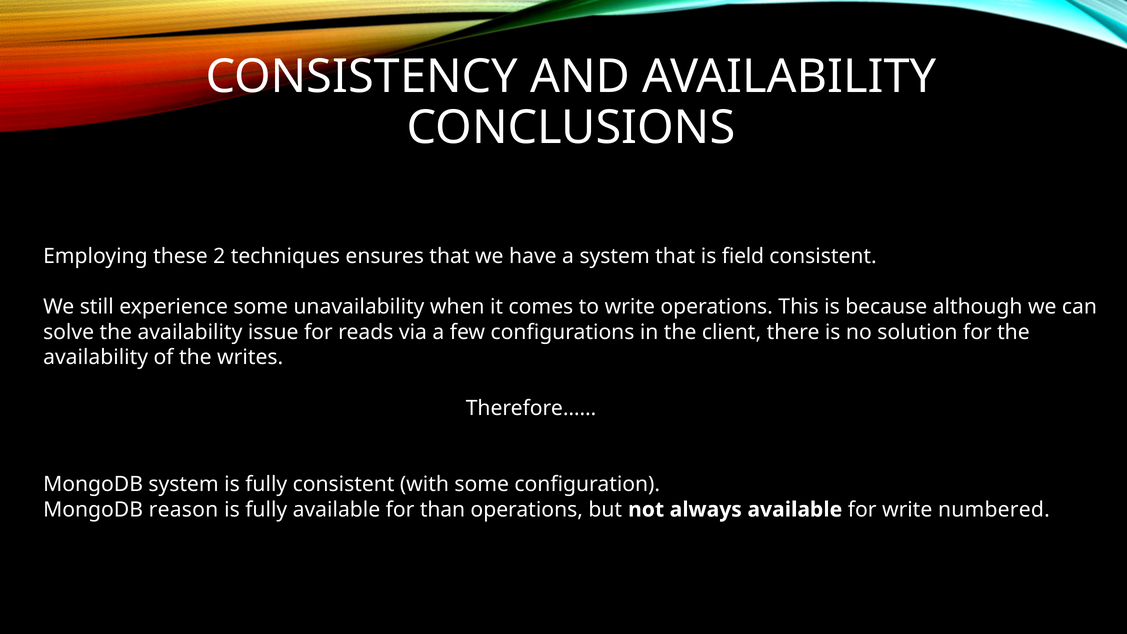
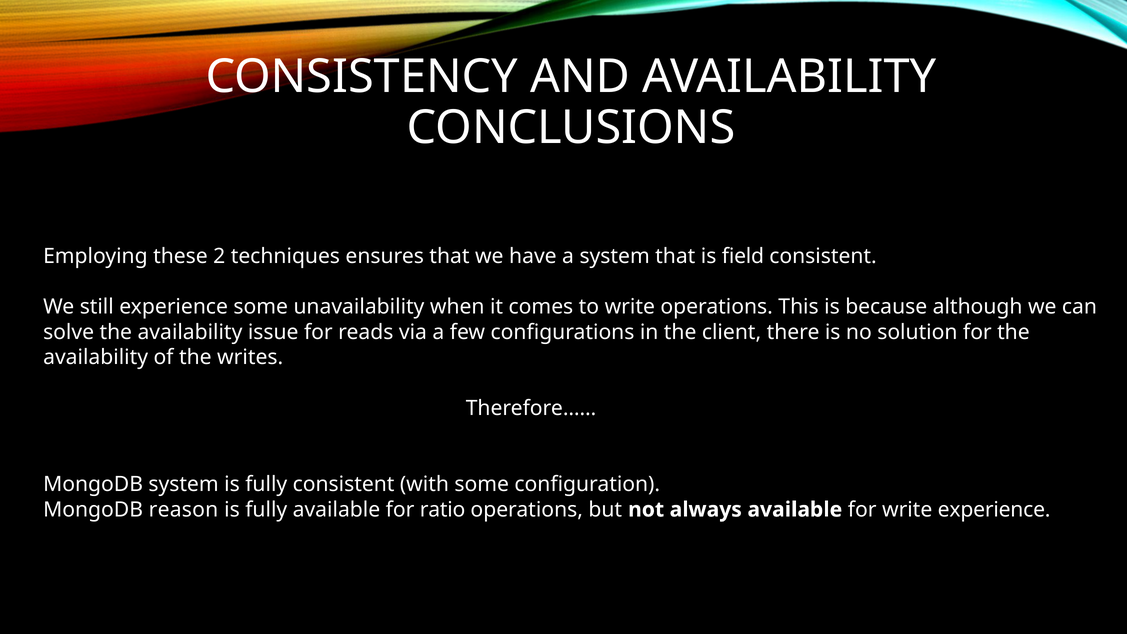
than: than -> ratio (443, 510)
write numbered: numbered -> experience (994, 510)
